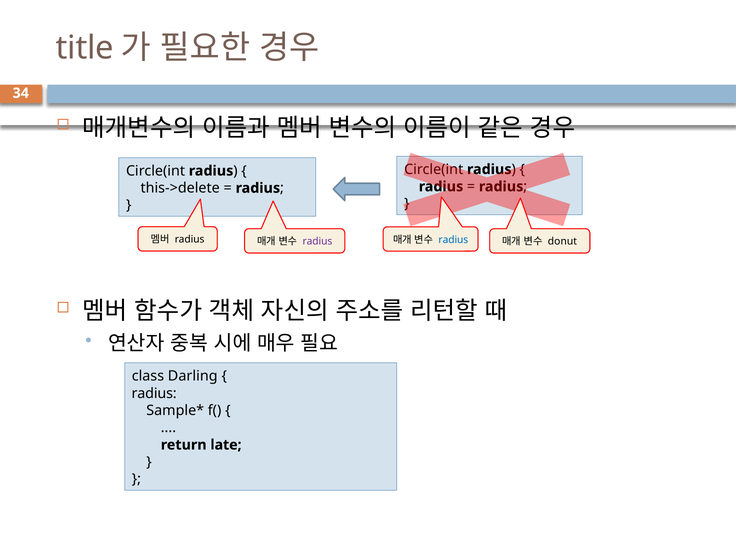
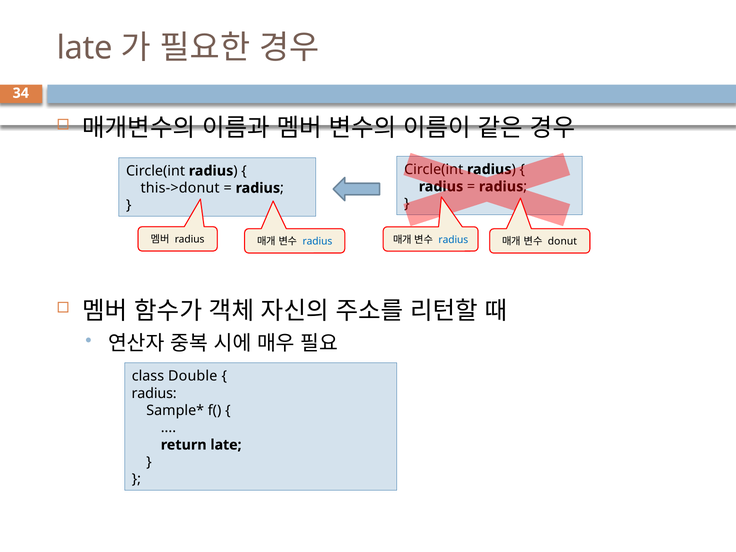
title: title -> late (85, 48)
this->delete: this->delete -> this->donut (180, 188)
radius colour: purple -> blue (317, 242)
Darling: Darling -> Double (193, 376)
